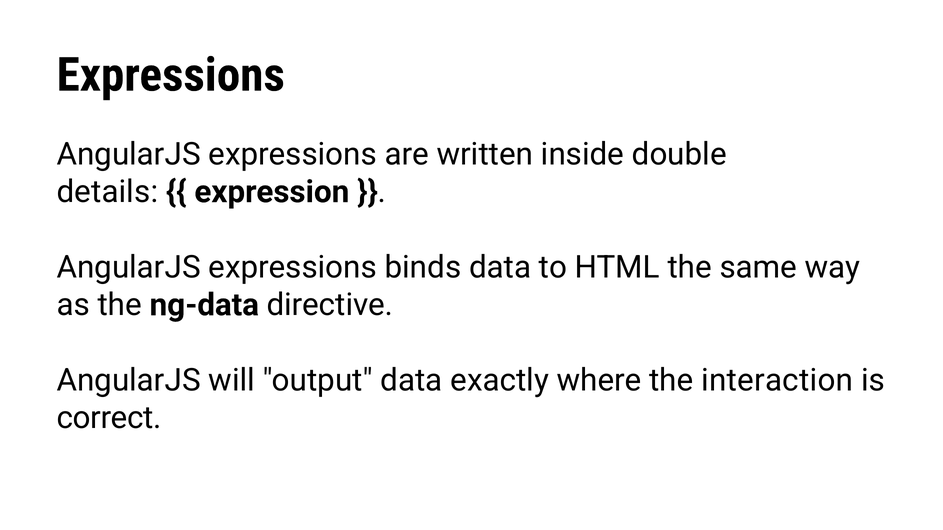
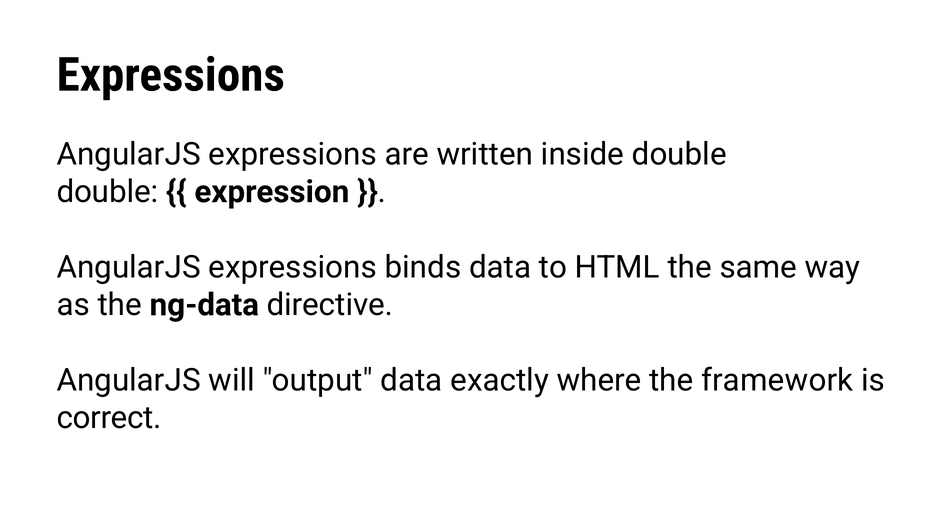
details: details -> double (107, 192)
interaction: interaction -> framework (777, 381)
